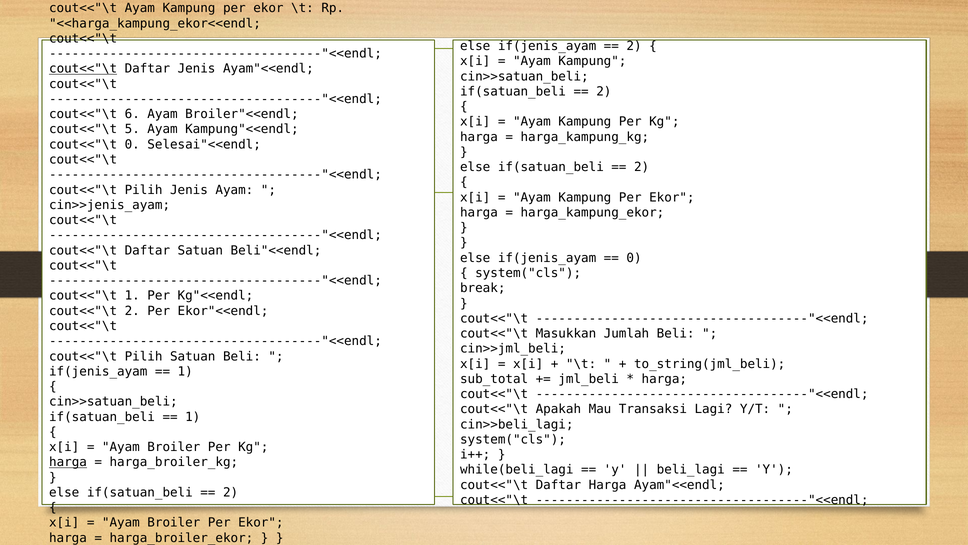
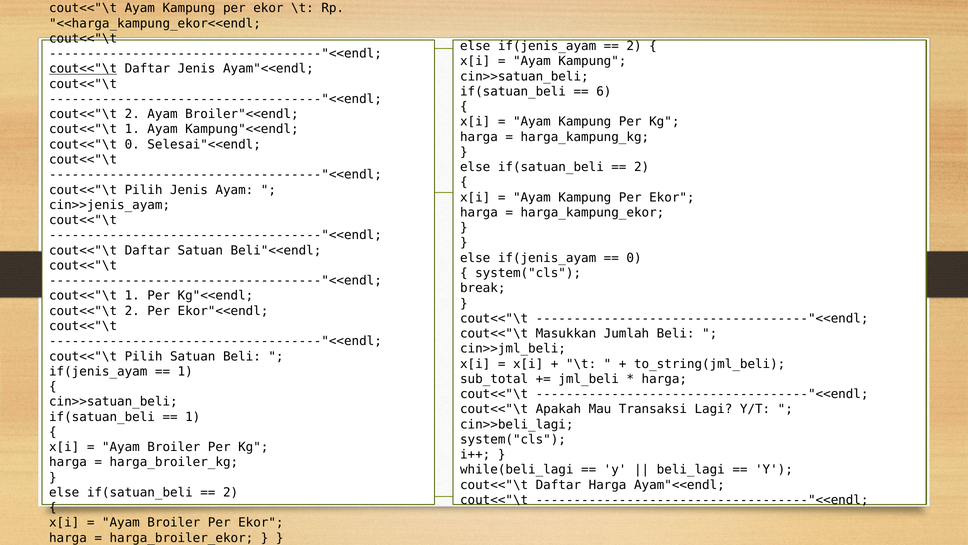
2: 2 -> 6 (604, 91)
6: 6 -> 2 (132, 114)
5: 5 -> 1 (132, 129)
harga underline: present -> none (68, 462)
